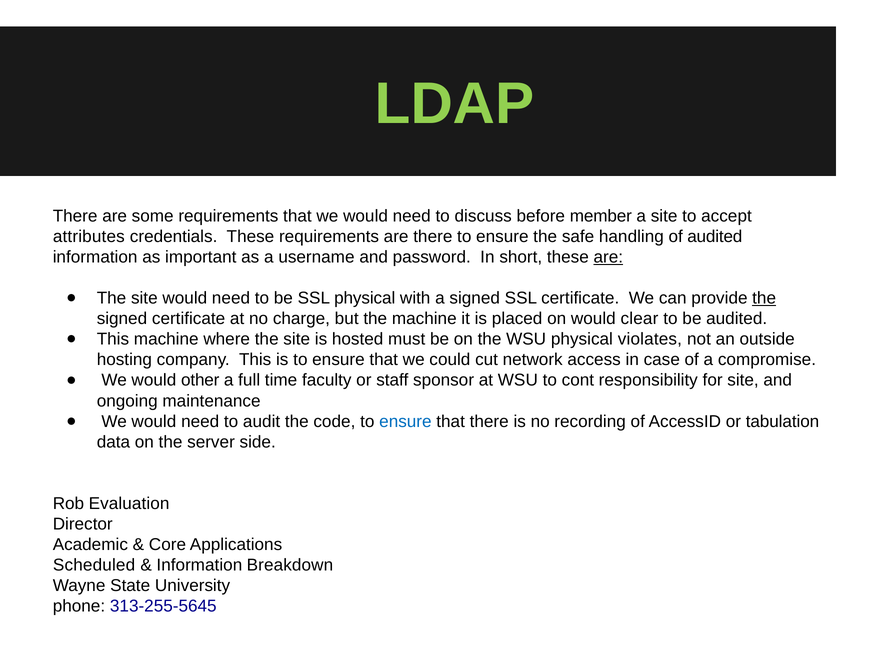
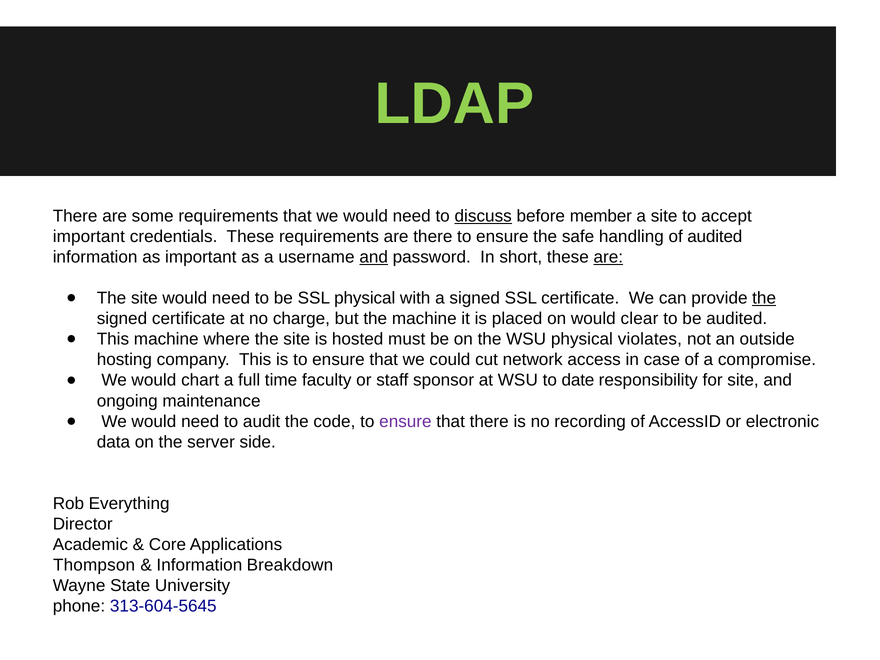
discuss underline: none -> present (483, 216)
attributes: attributes -> important (89, 237)
and underline: none -> present (374, 257)
other: other -> chart (200, 380)
cont: cont -> date (578, 380)
ensure colour: blue -> purple (405, 421)
tabulation: tabulation -> electronic (782, 421)
Evaluation: Evaluation -> Everything (129, 504)
Scheduled: Scheduled -> Thompson (94, 565)
313-255-5645: 313-255-5645 -> 313-604-5645 (163, 606)
